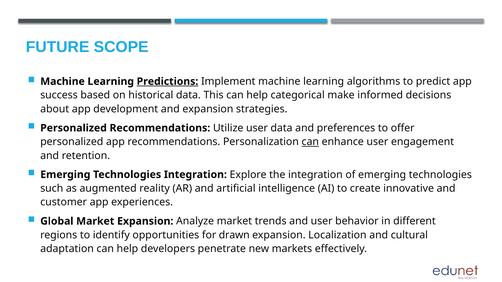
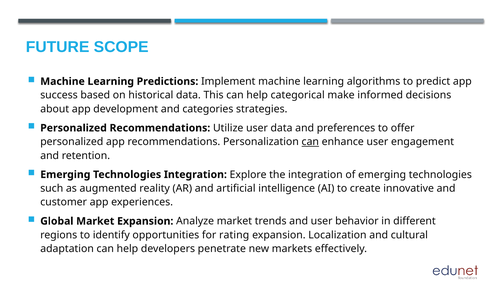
Predictions underline: present -> none (167, 82)
and expansion: expansion -> categories (208, 109)
drawn: drawn -> rating (234, 235)
